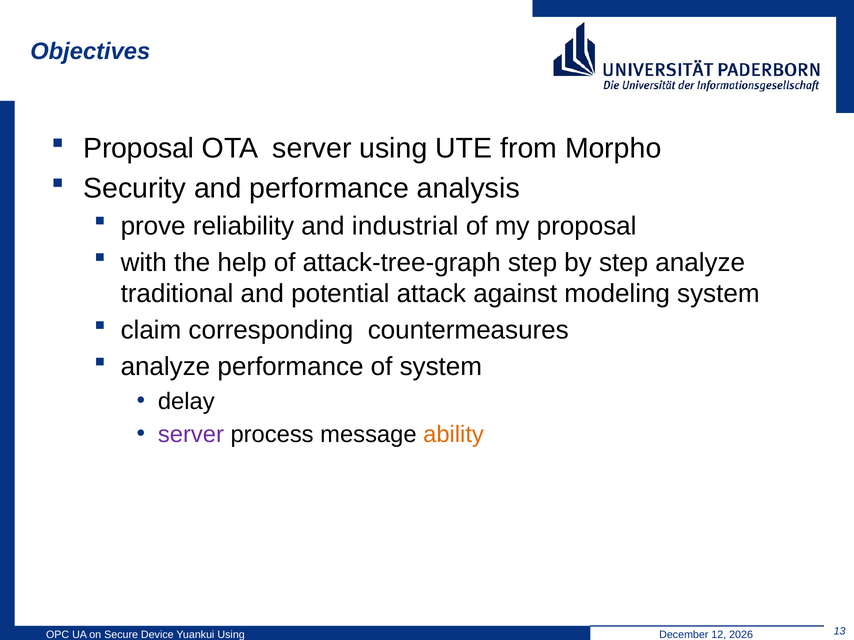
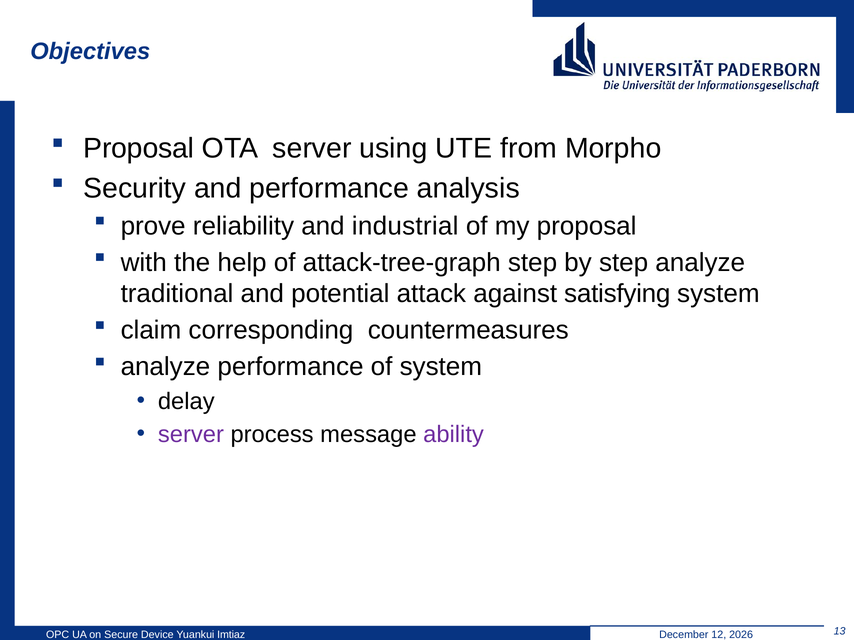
modeling: modeling -> satisfying (617, 294)
ability colour: orange -> purple (454, 435)
Yuankui Using: Using -> Imtiaz (231, 635)
